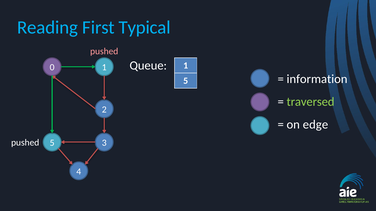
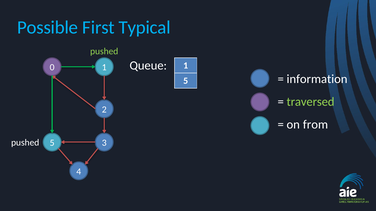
Reading: Reading -> Possible (48, 27)
pushed colour: pink -> light green (104, 51)
edge: edge -> from (315, 125)
